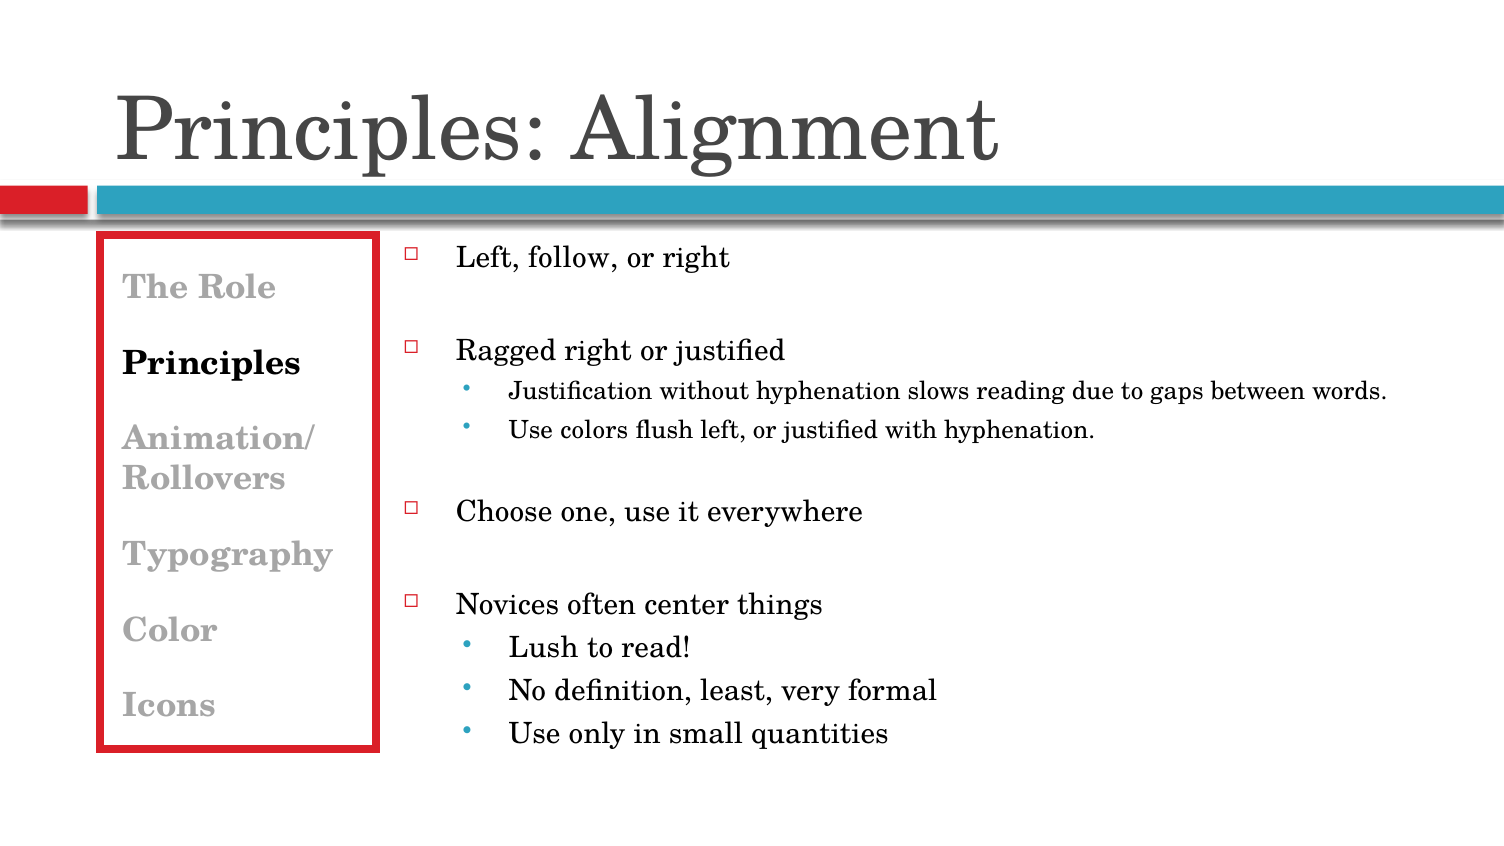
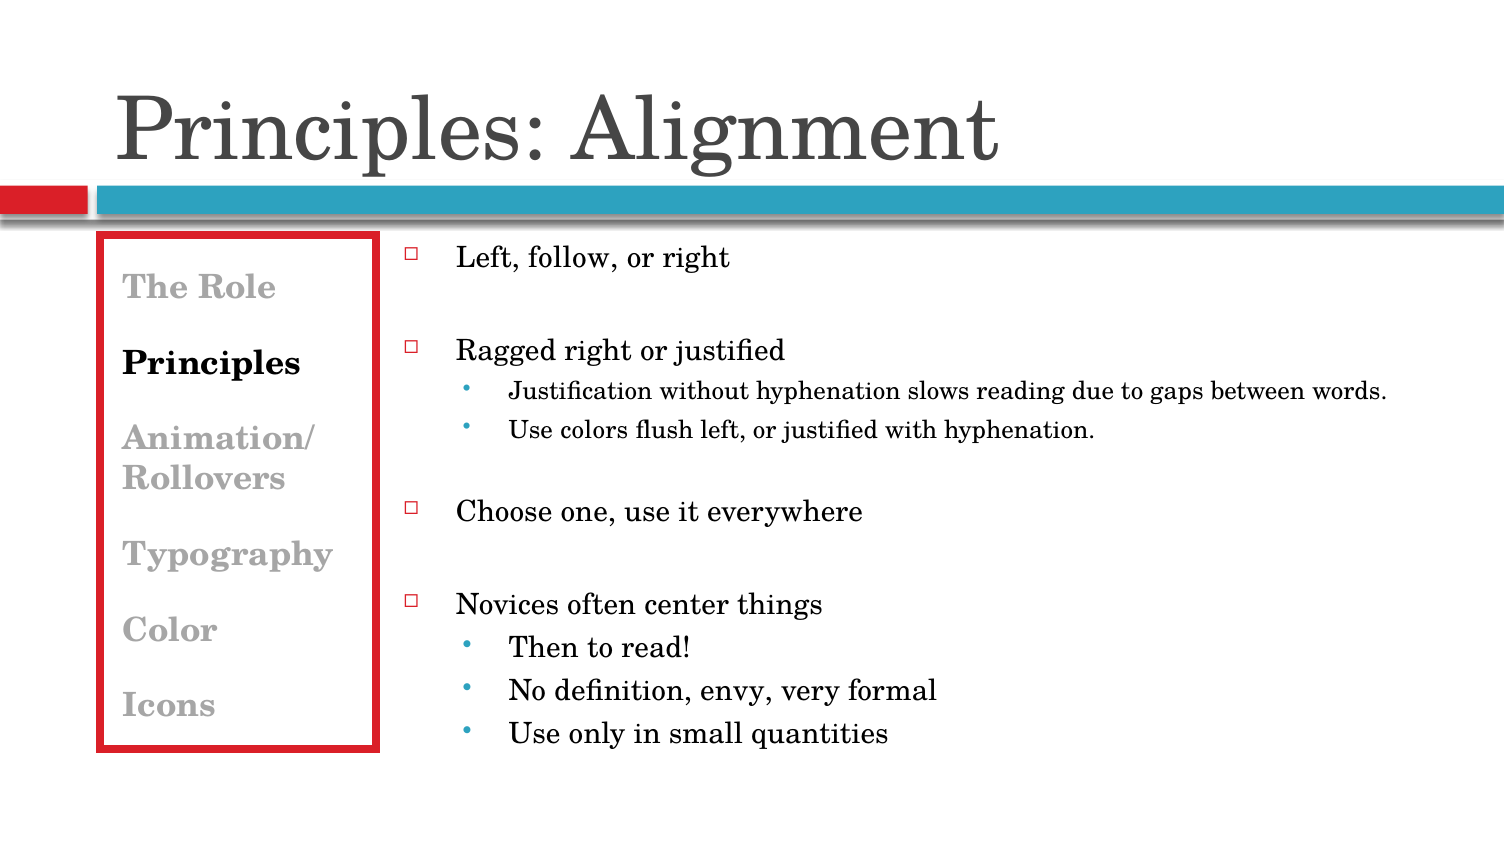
Lush: Lush -> Then (544, 648)
least: least -> envy (737, 691)
